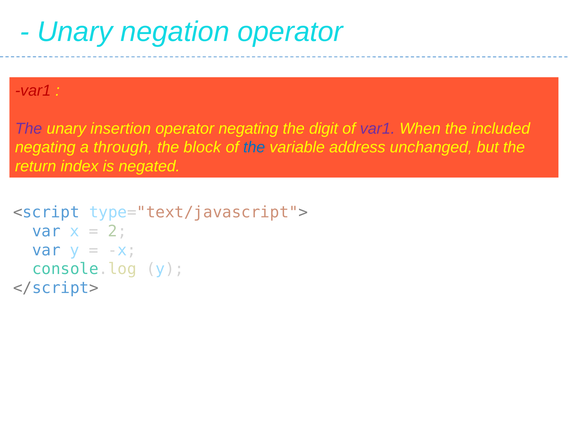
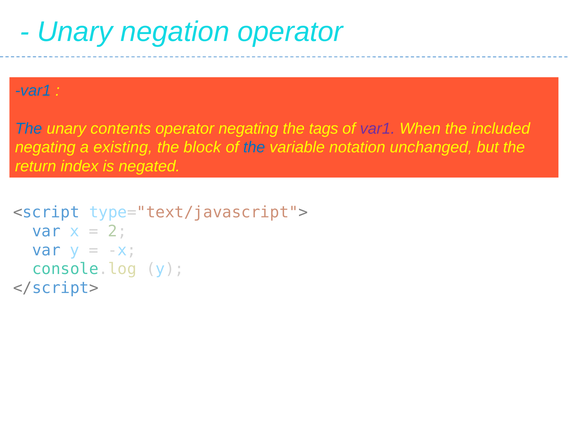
var1 colour: red -> blue (33, 91)
The colour: purple -> blue (29, 128)
insertion: insertion -> contents (121, 128)
digit: digit -> tags (324, 128)
through: through -> existing (123, 147)
address: address -> notation (357, 147)
